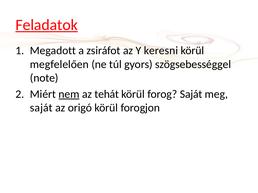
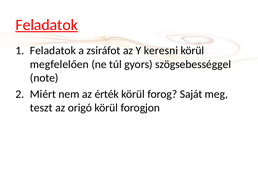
Megadott: Megadott -> Feladatok (53, 51)
nem underline: present -> none (69, 94)
tehát: tehát -> érték (107, 94)
saját: saját -> teszt (41, 108)
